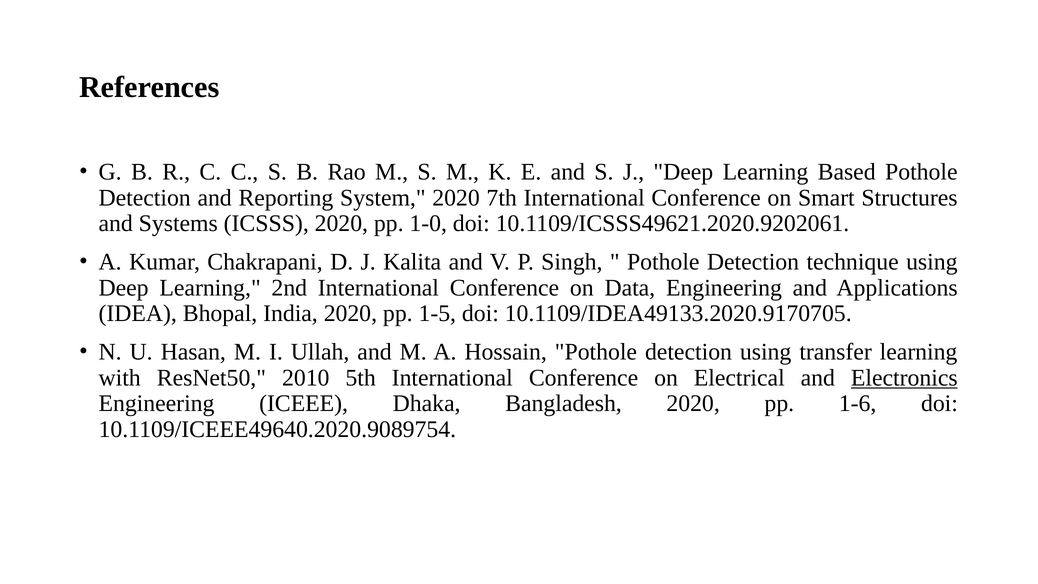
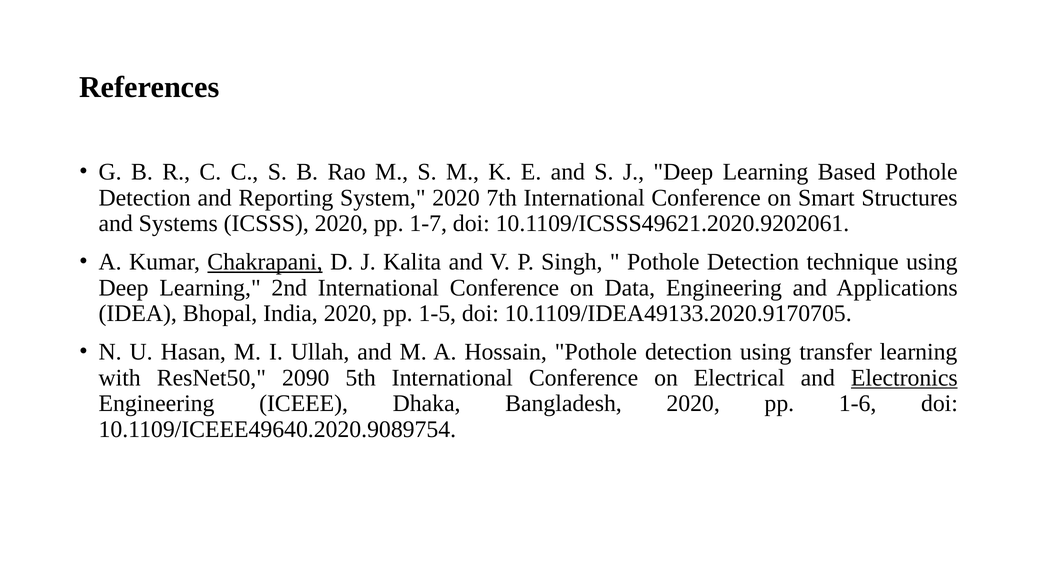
1-0: 1-0 -> 1-7 (428, 223)
Chakrapani underline: none -> present (265, 262)
2010: 2010 -> 2090 (306, 378)
